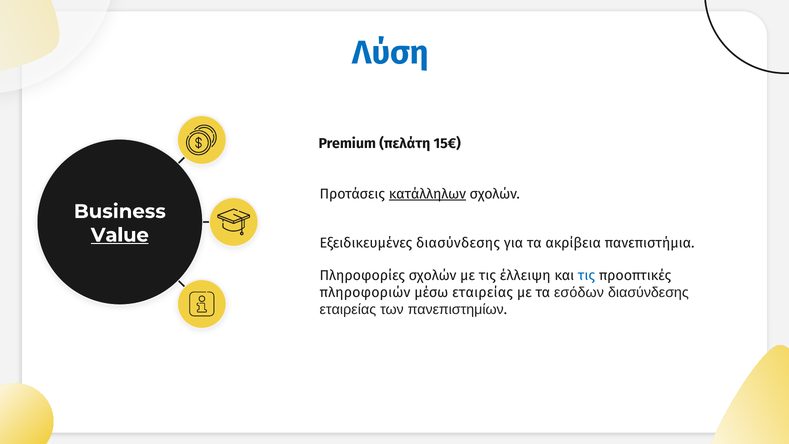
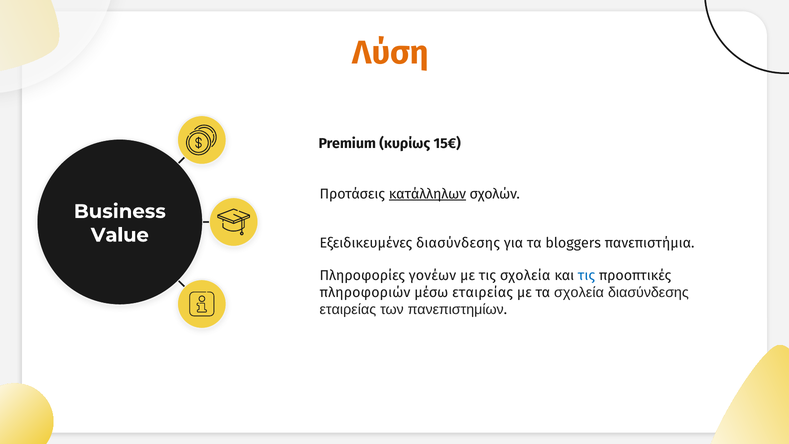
Λύση colour: blue -> orange (391, 53)
πελάτη: πελάτη -> κυρίως (405, 144)
Value underline: present -> none (120, 235)
ακρίβεια: ακρίβεια -> bloggers (573, 243)
Πληροφορίες σχολών: σχολών -> γονέων (432, 275)
τις έλλειψη: έλλειψη -> σχολεία (525, 275)
τα εσόδων: εσόδων -> σχολεία (579, 292)
